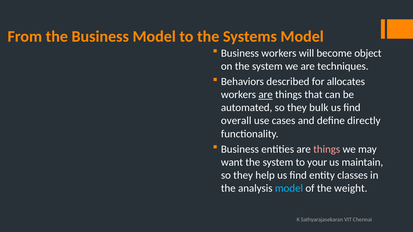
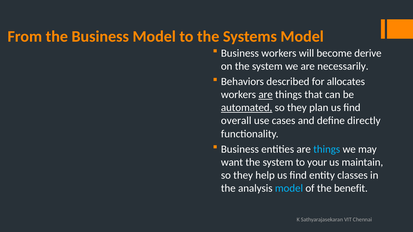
object: object -> derive (368, 53)
techniques: techniques -> necessarily (343, 66)
automated underline: none -> present (247, 108)
bulk: bulk -> plan (319, 108)
things colour: pink -> light blue (327, 149)
weight: weight -> benefit (351, 189)
